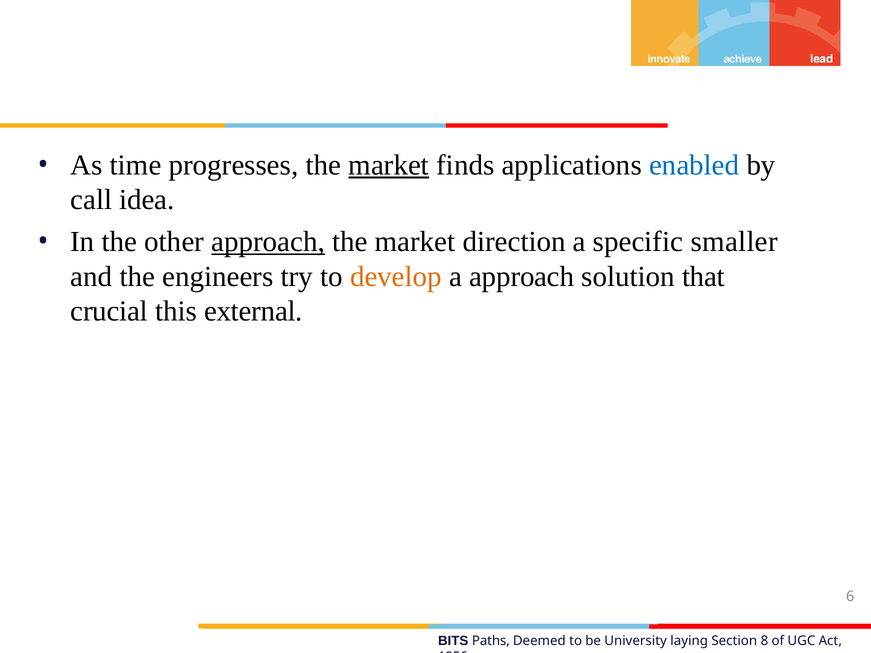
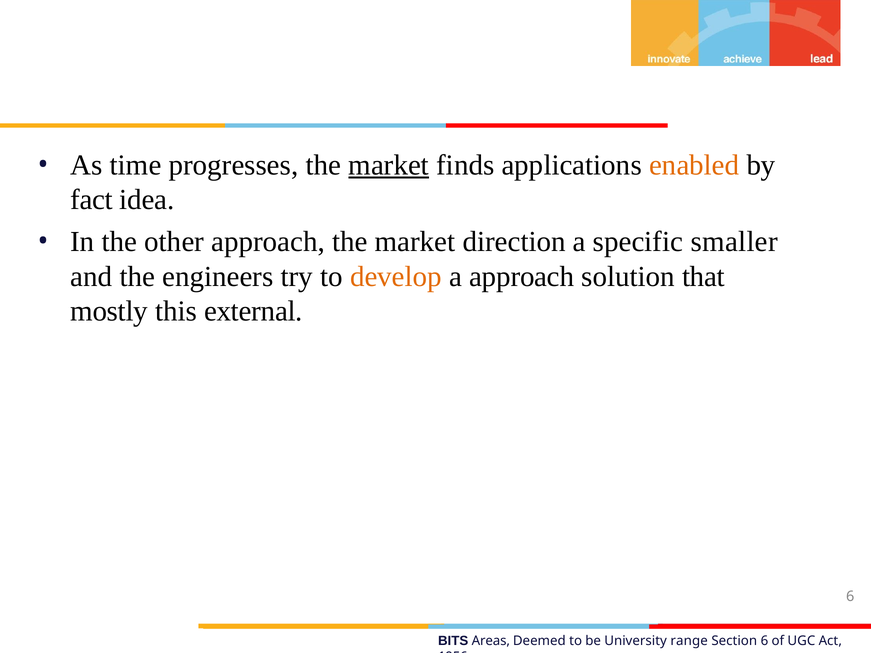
enabled colour: blue -> orange (694, 165)
call: call -> fact (92, 200)
approach underline: present -> none (268, 242)
crucial: crucial -> mostly (109, 311)
Paths: Paths -> Areas (491, 641)
laying: laying -> range (689, 641)
Section 8: 8 -> 6 (764, 641)
